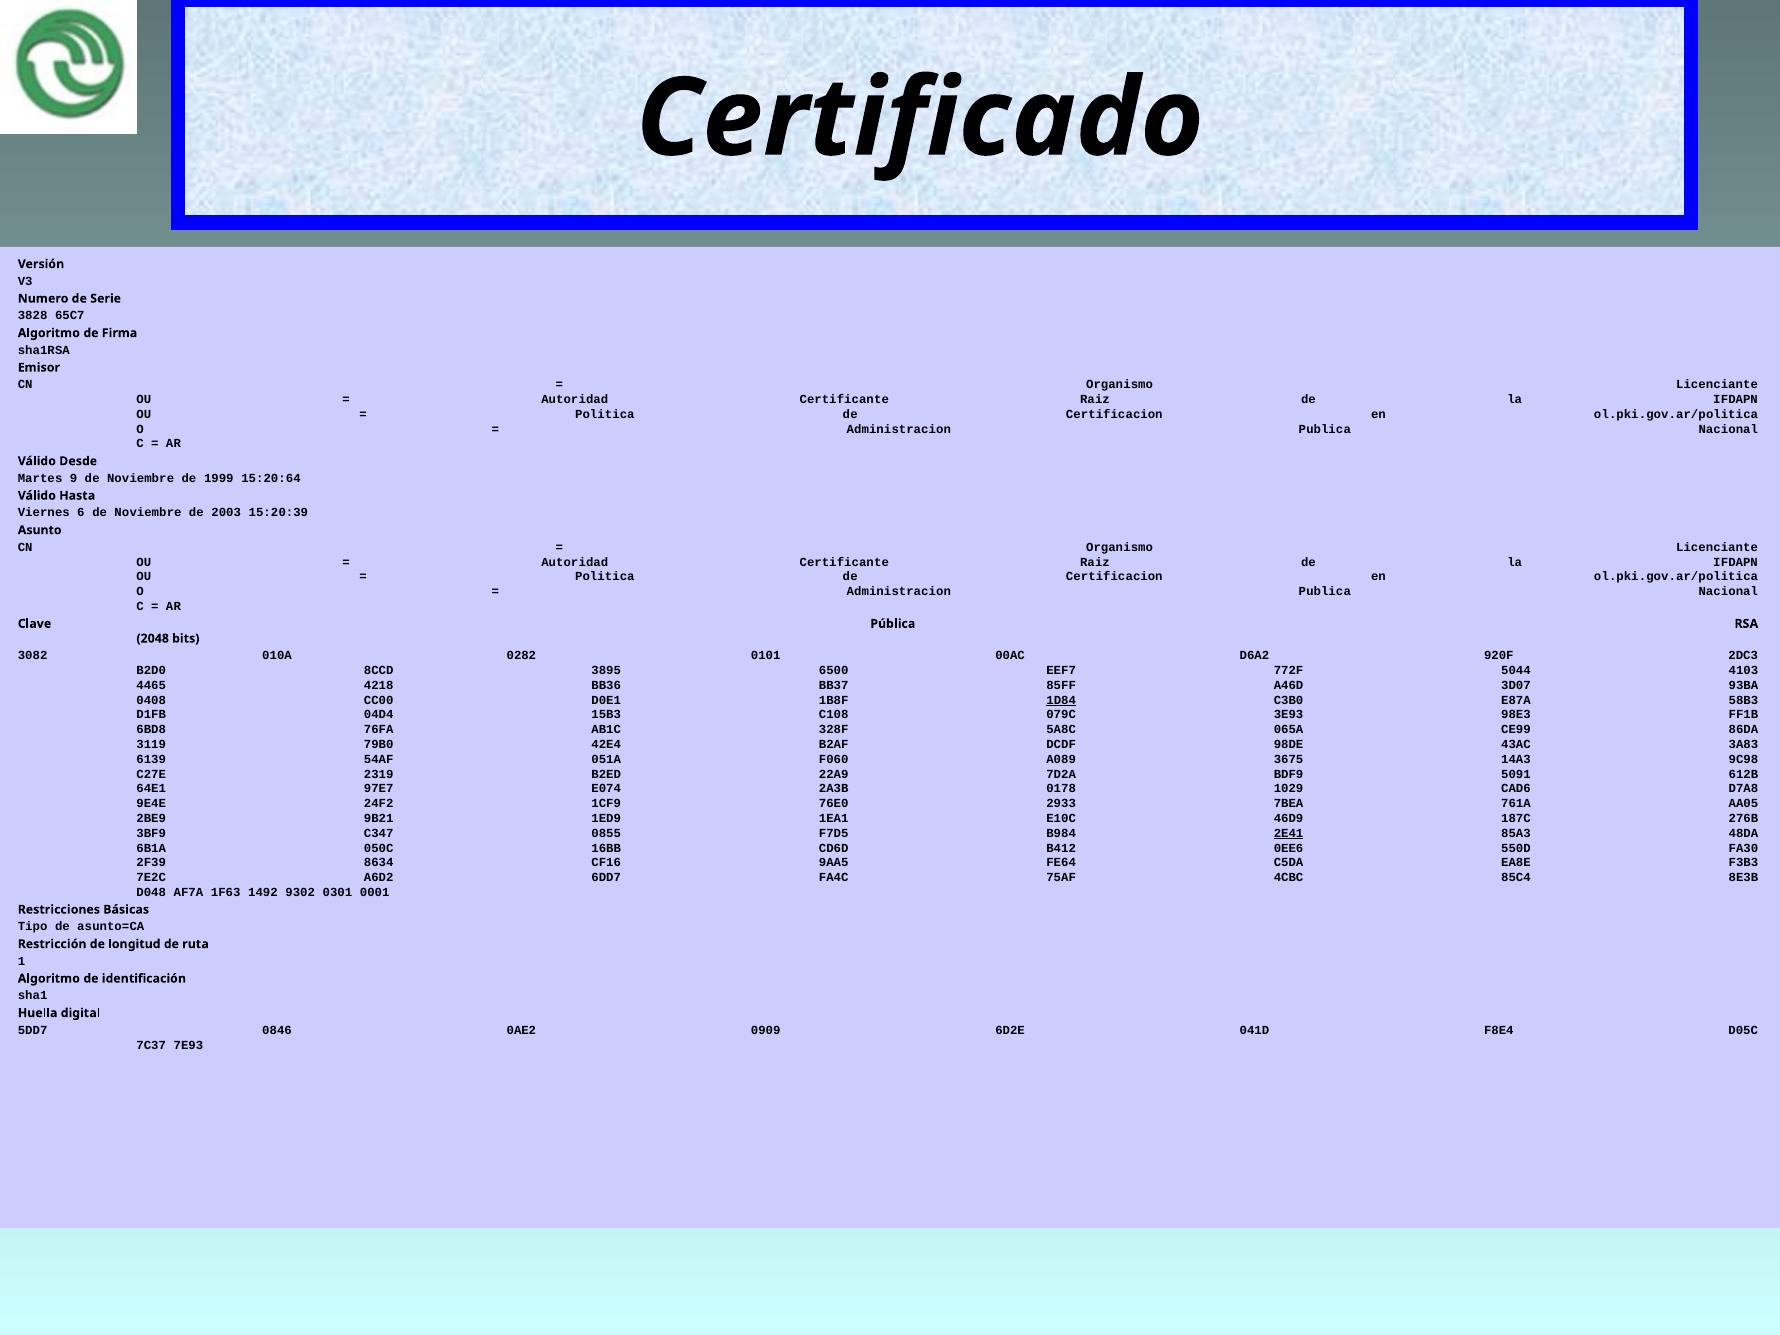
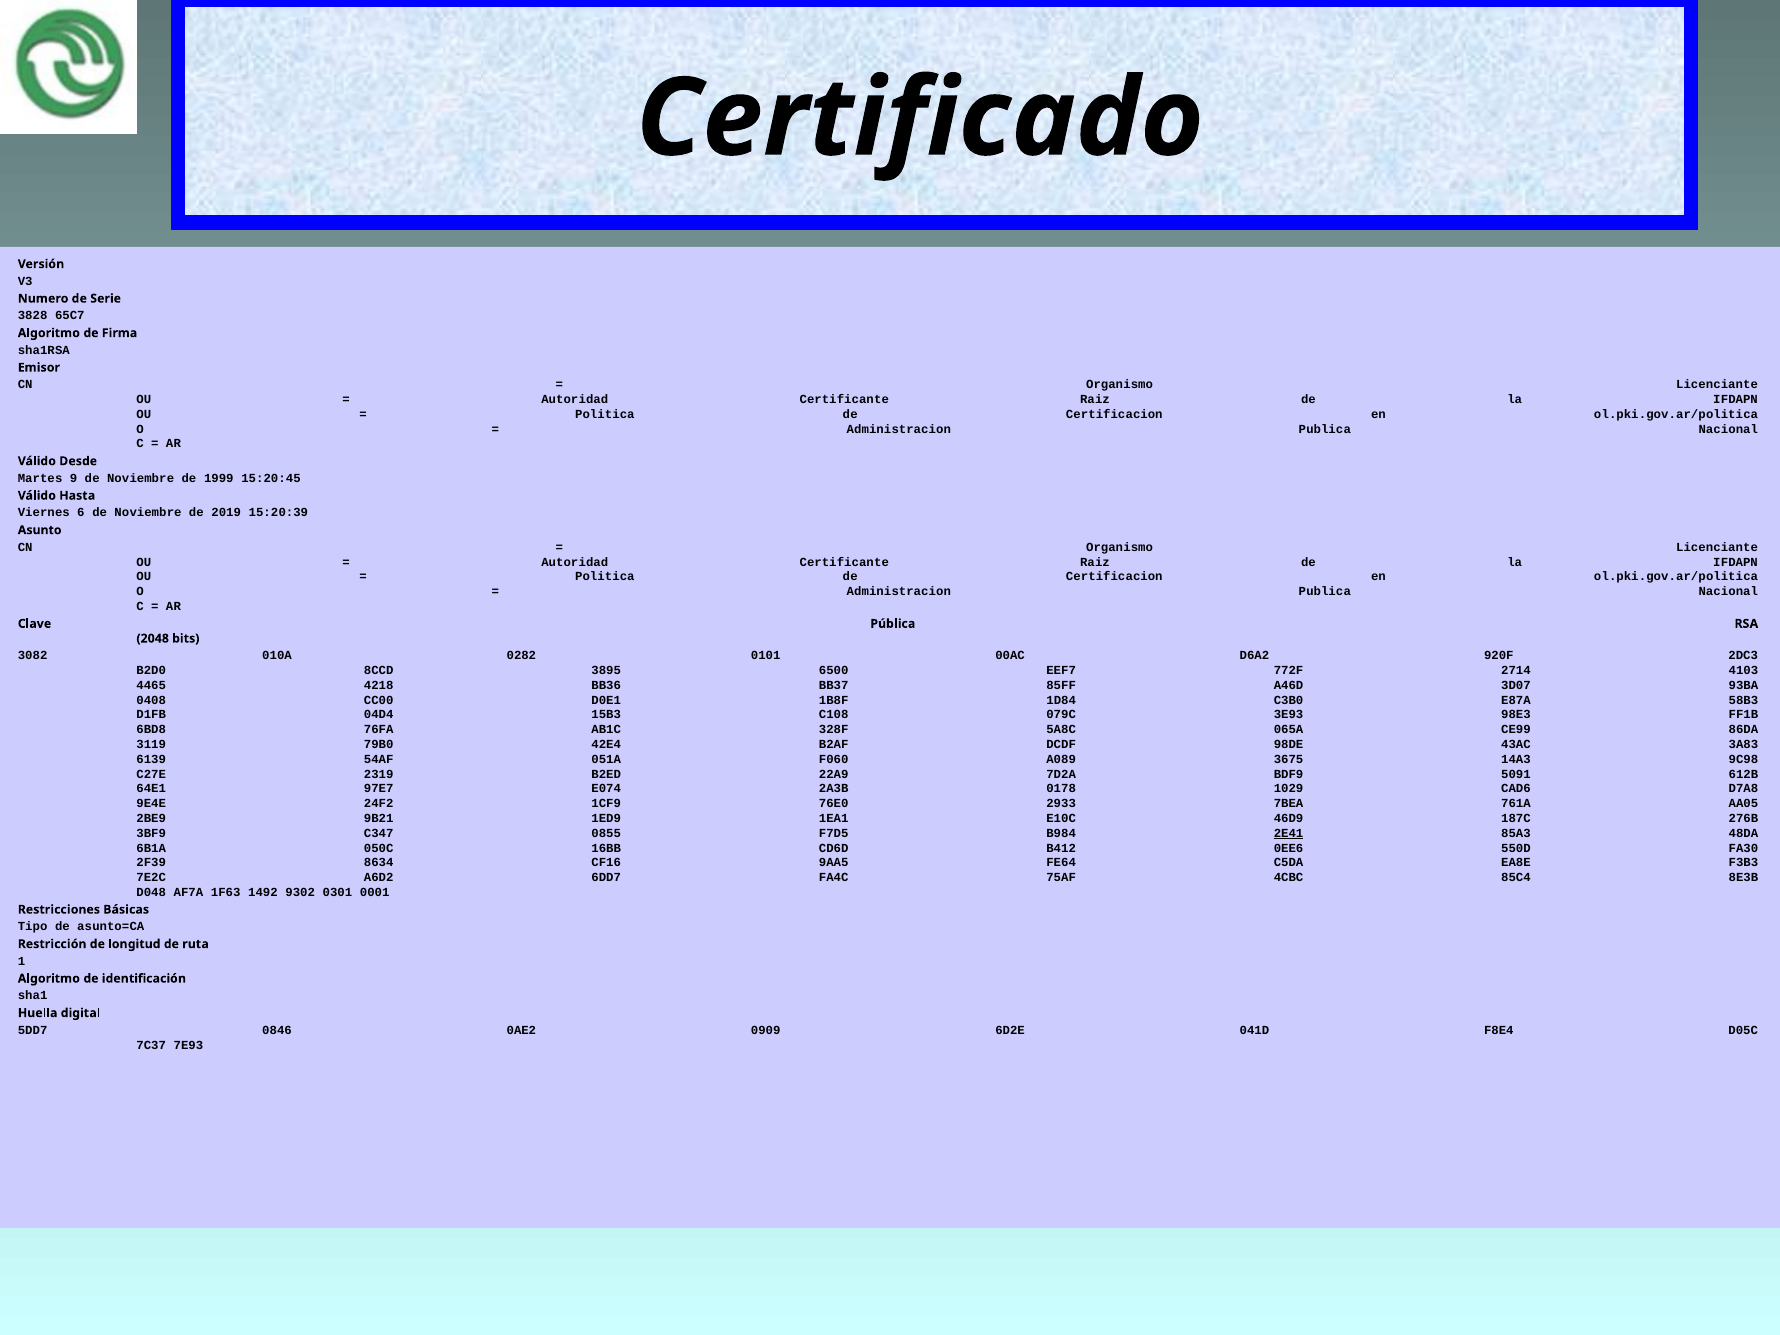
15:20:64: 15:20:64 -> 15:20:45 (271, 478)
2003: 2003 -> 2019 (226, 513)
5044: 5044 -> 2714 (1516, 671)
1D84 underline: present -> none (1061, 700)
